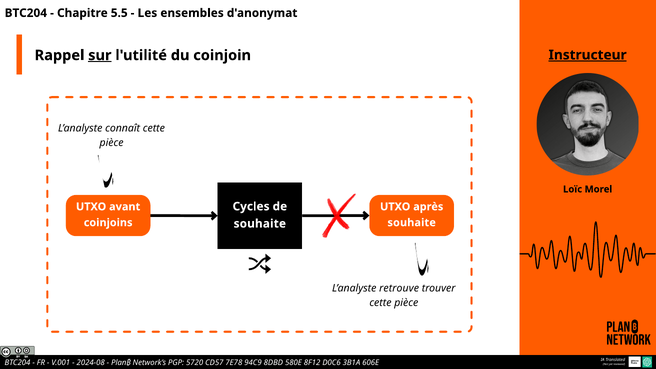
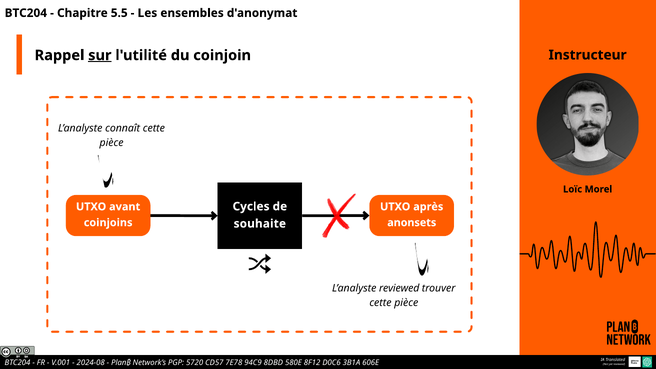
Instructeur underline: present -> none (588, 55)
souhaite: souhaite -> anonsets (412, 223)
L’analyste retrouve: retrouve -> reviewed (399, 288)
